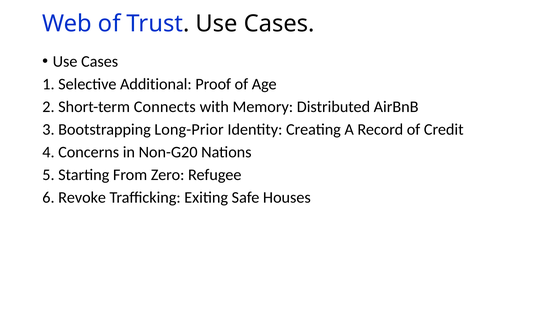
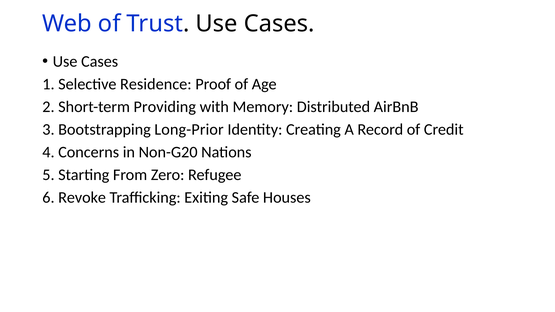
Additional: Additional -> Residence (156, 84)
Connects: Connects -> Providing (165, 107)
